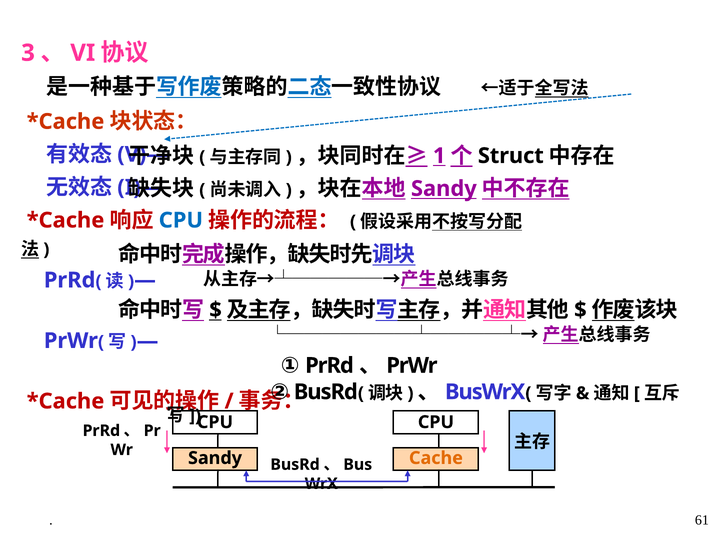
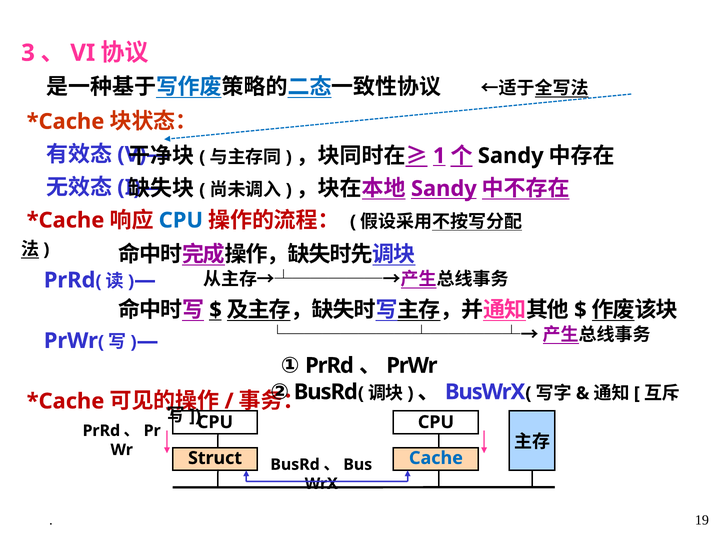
Struct: Struct -> Sandy (511, 156)
Sandy: Sandy -> Struct (215, 458)
Cache colour: orange -> blue (436, 458)
61: 61 -> 19 (702, 520)
